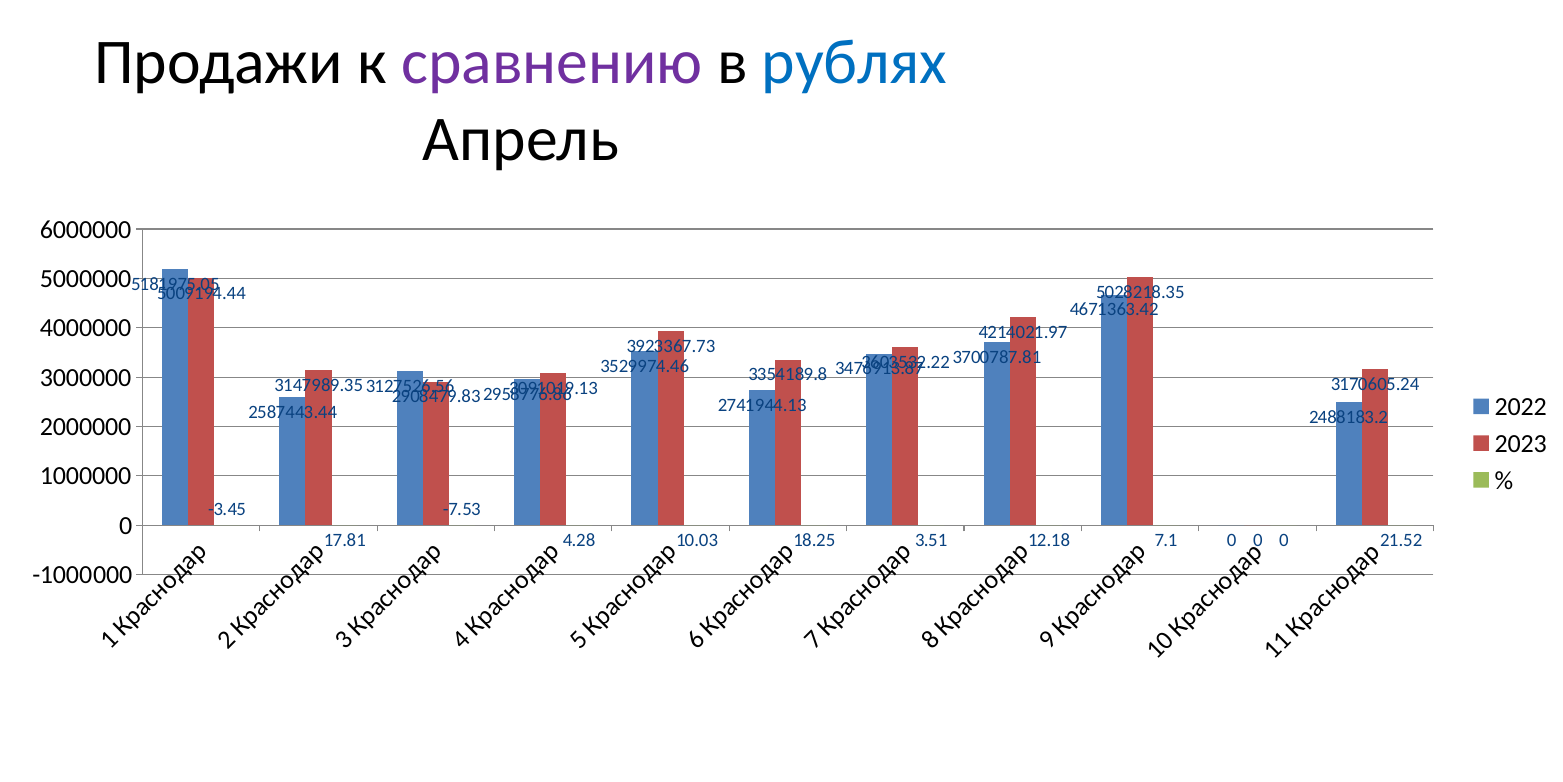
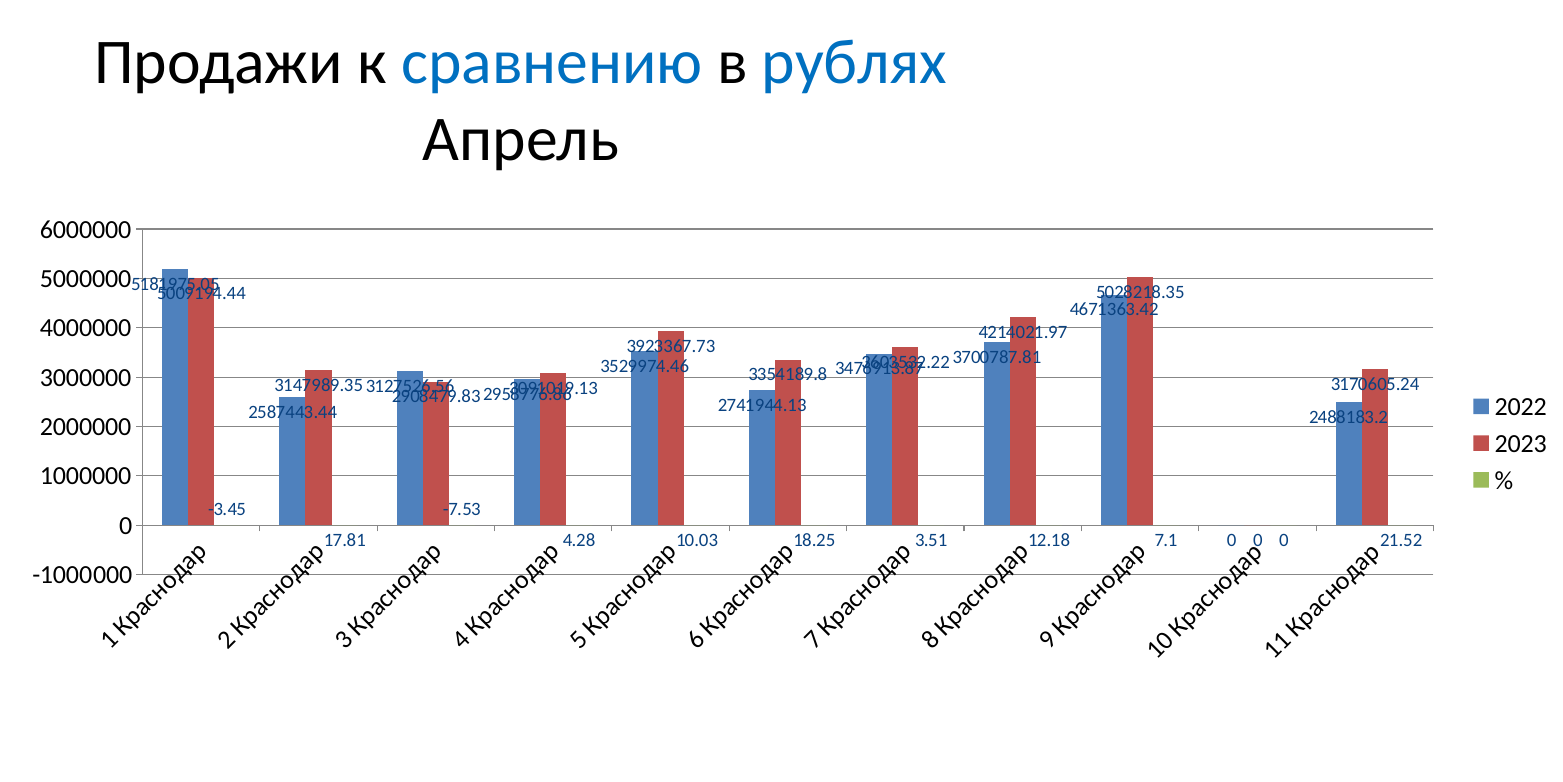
сравнению colour: purple -> blue (552, 63)
